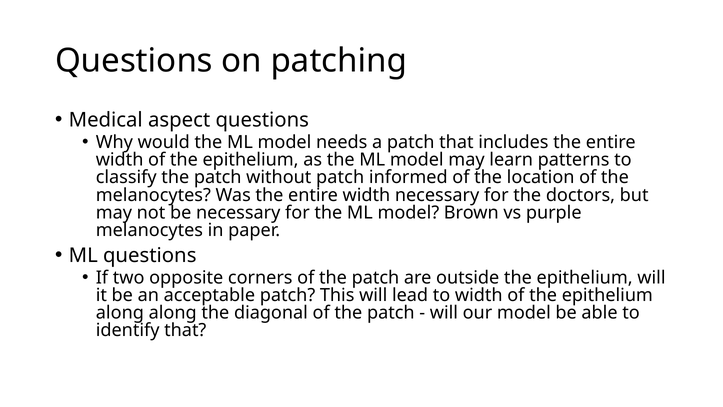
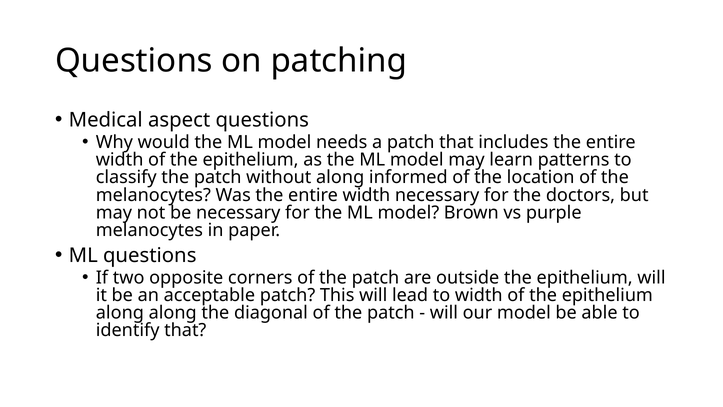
without patch: patch -> along (340, 177)
